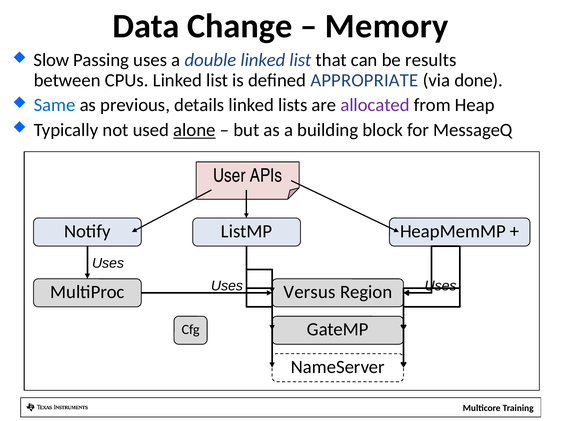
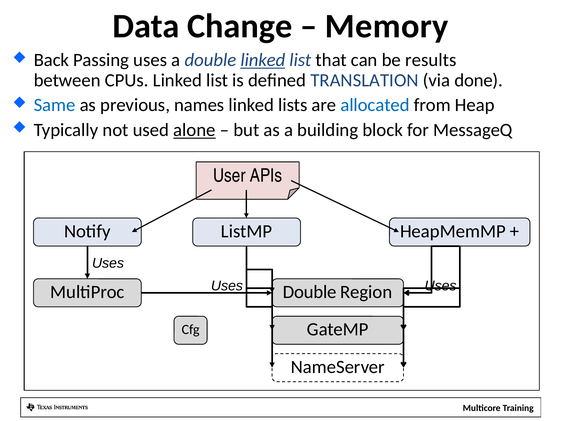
Slow: Slow -> Back (51, 60)
linked underline: none -> present (263, 60)
APPROPRIATE: APPROPRIATE -> TRANSLATION (364, 80)
details: details -> names (199, 105)
allocated colour: purple -> blue (375, 105)
Versus: Versus -> Double (310, 292)
